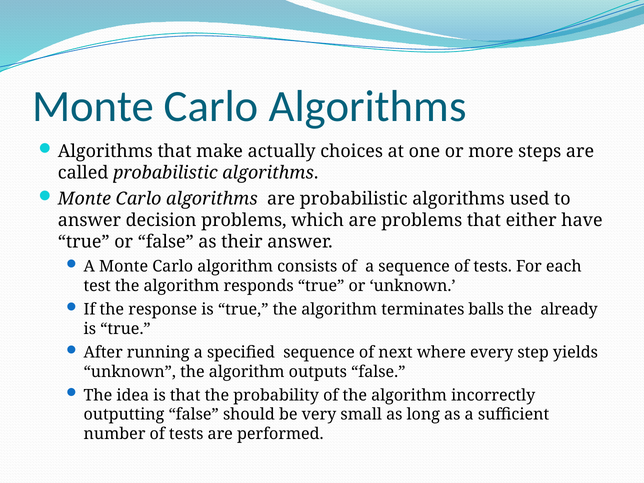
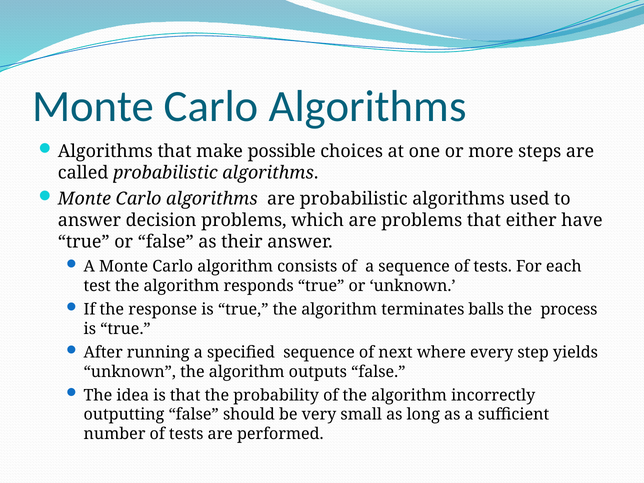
actually: actually -> possible (282, 151)
already: already -> process (569, 309)
